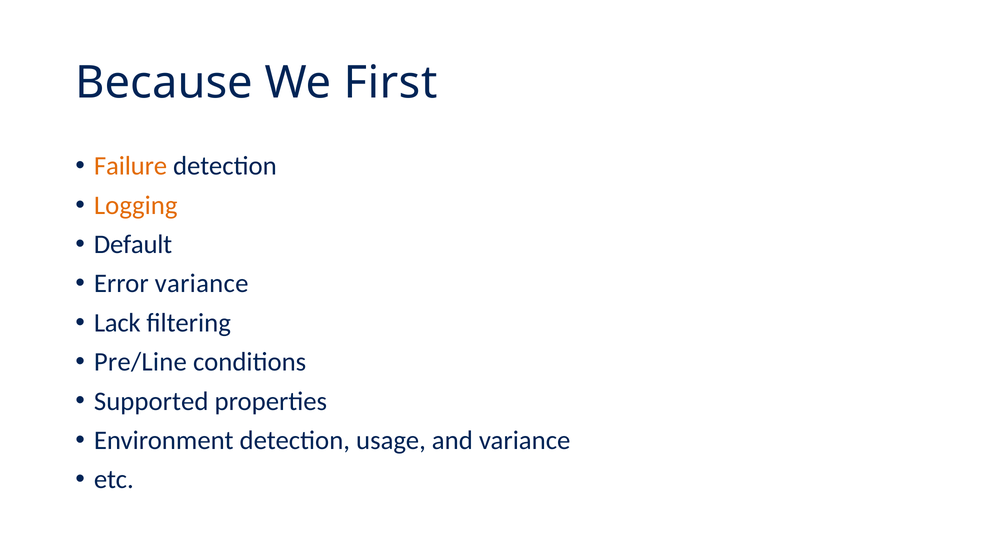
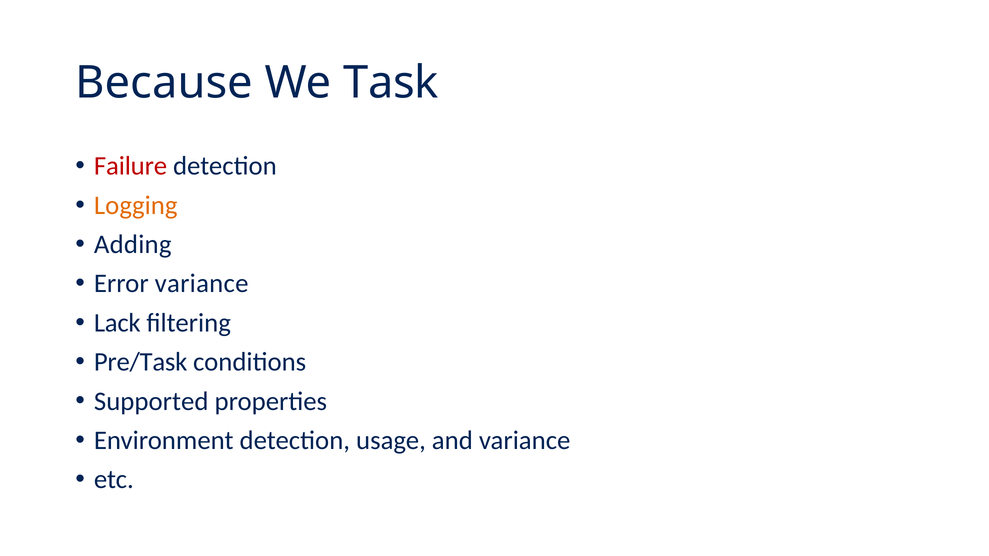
First: First -> Task (391, 83)
Failure colour: orange -> red (131, 166)
Default: Default -> Adding (133, 245)
Pre/Line: Pre/Line -> Pre/Task (141, 362)
